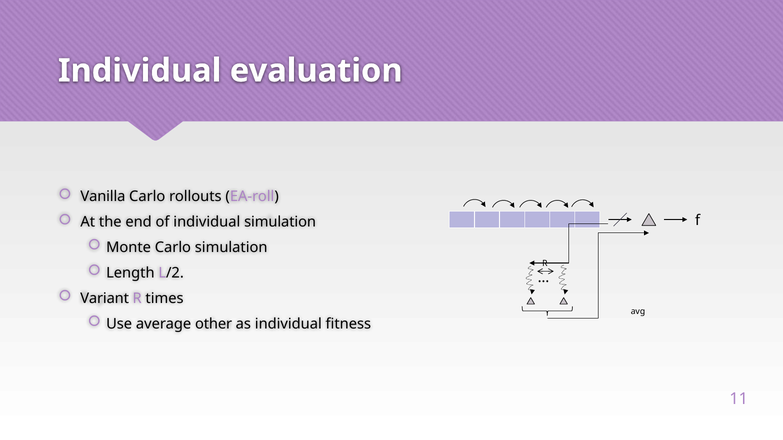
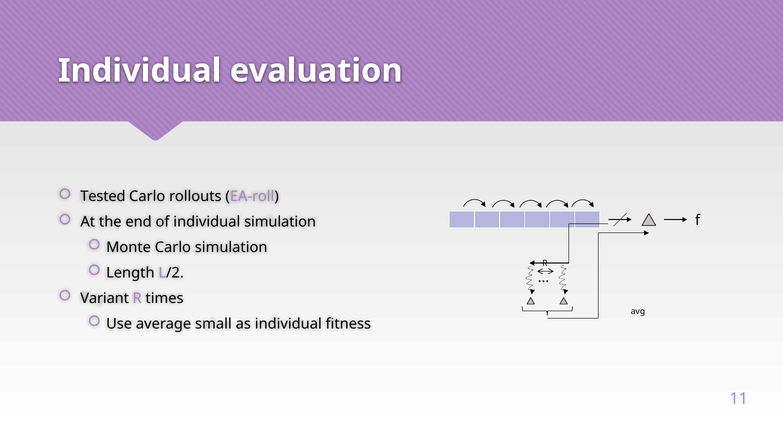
Vanilla: Vanilla -> Tested (103, 197)
other: other -> small (213, 324)
